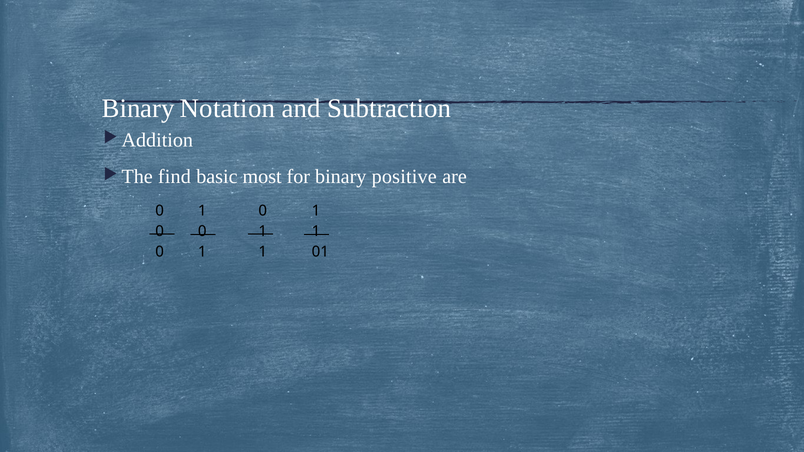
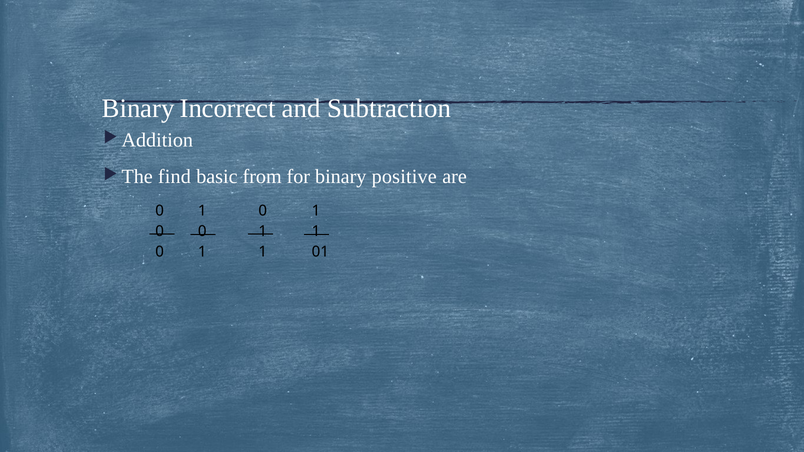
Notation: Notation -> Incorrect (228, 109)
most: most -> from (262, 177)
